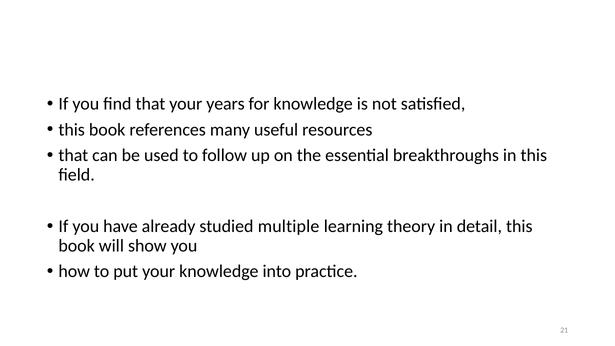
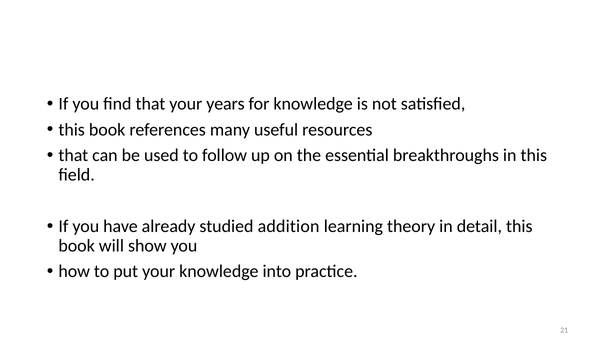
multiple: multiple -> addition (289, 226)
